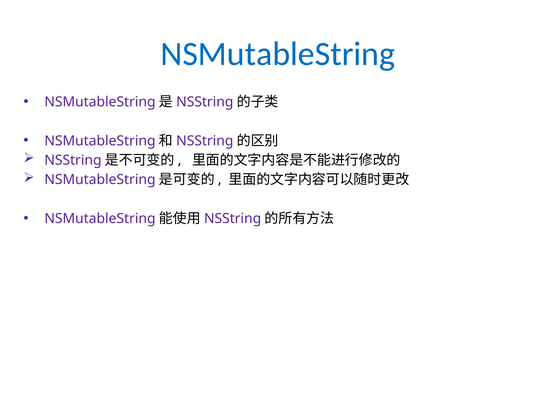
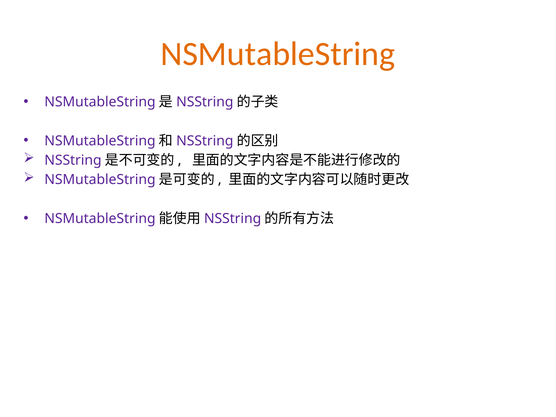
NSMutableString colour: blue -> orange (278, 54)
